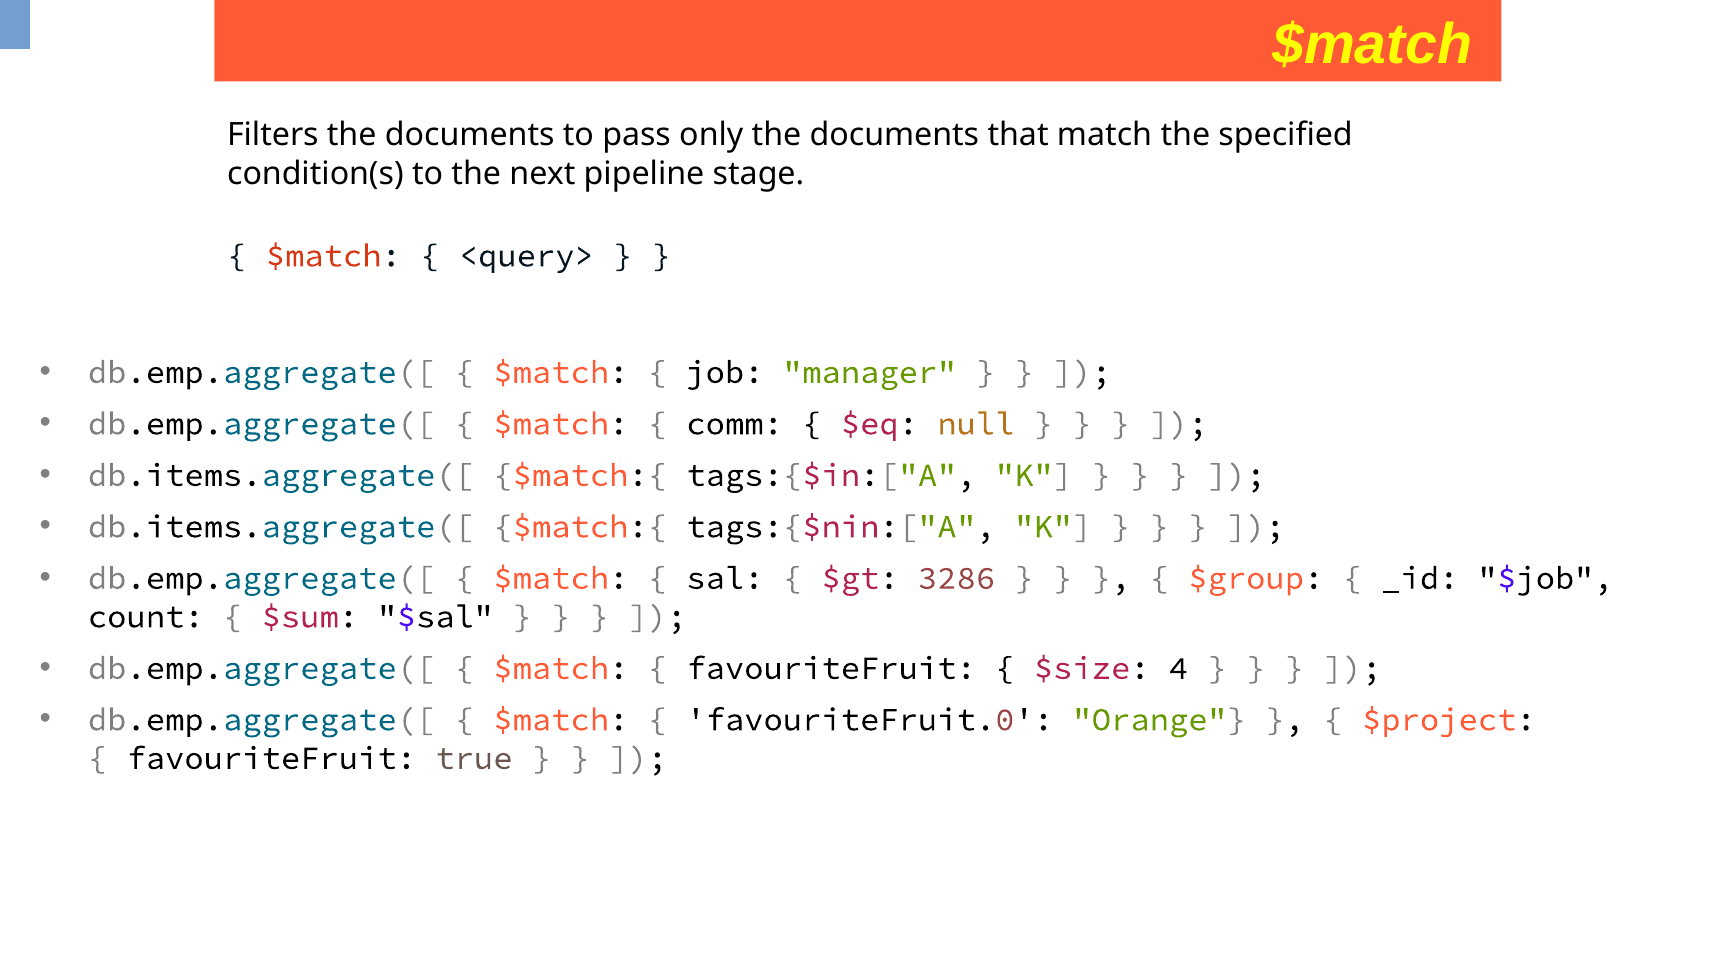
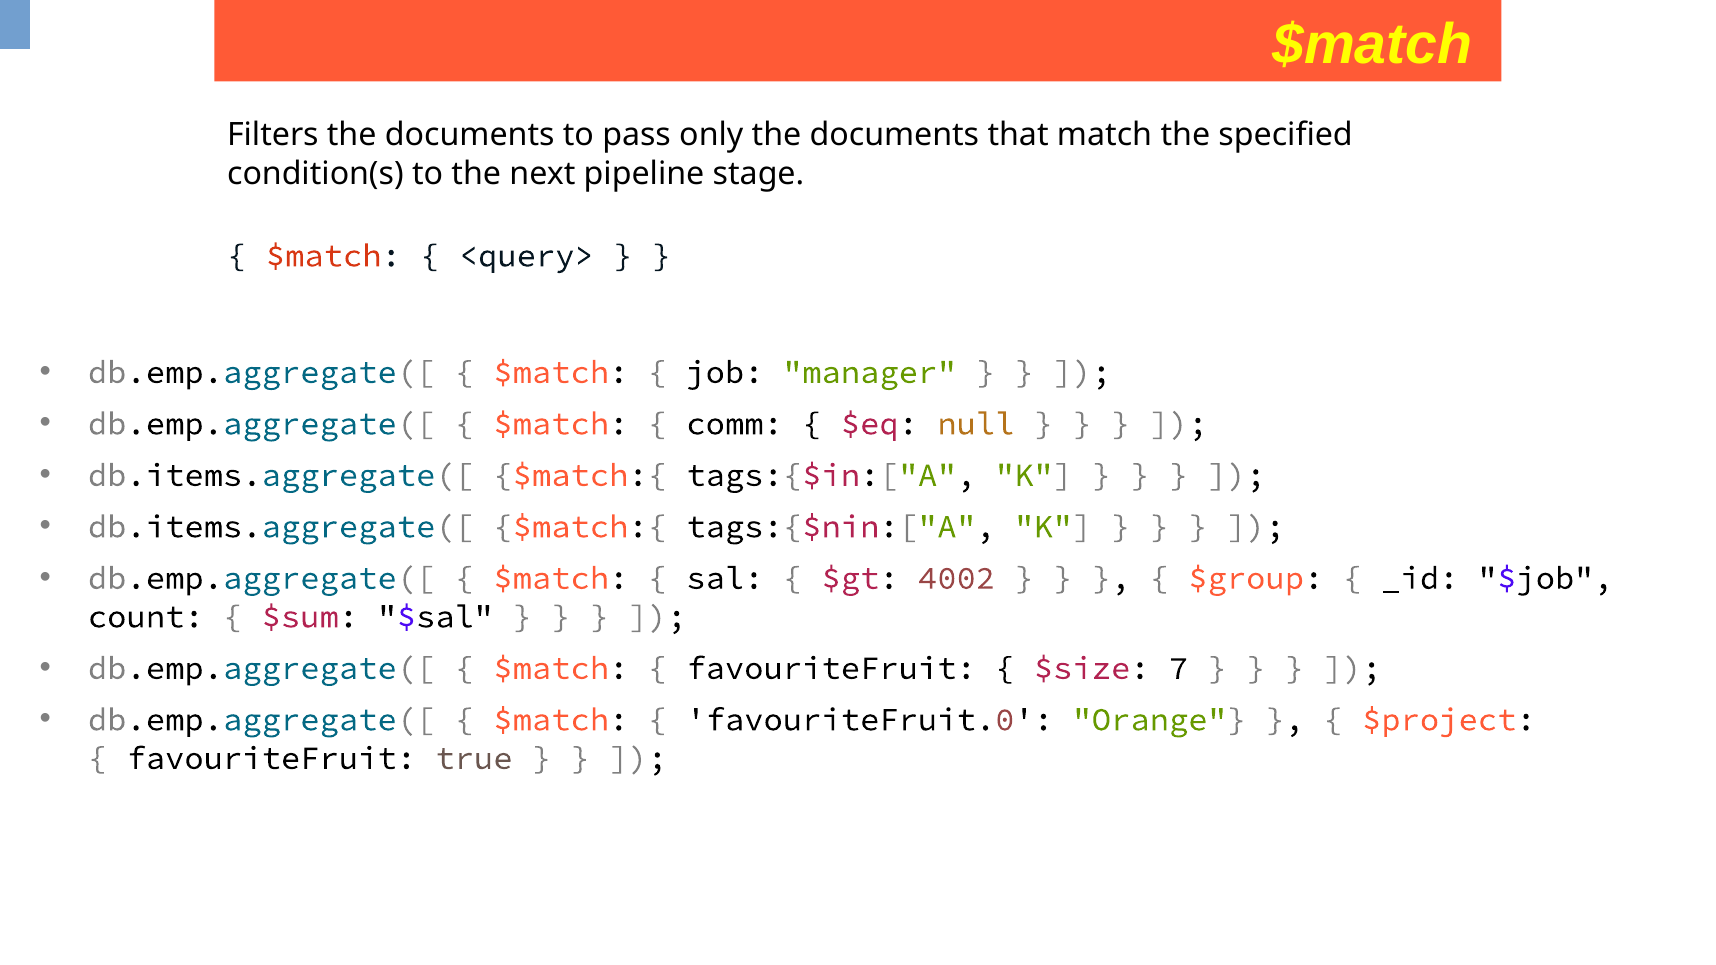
3286: 3286 -> 4002 (957, 578)
4: 4 -> 7 (1179, 668)
